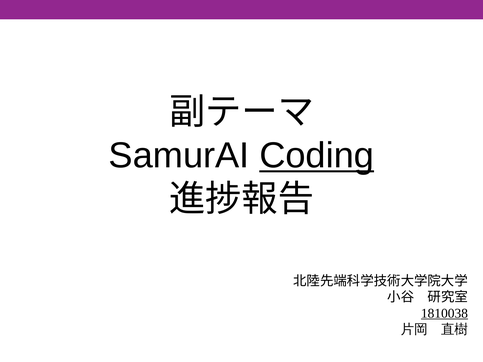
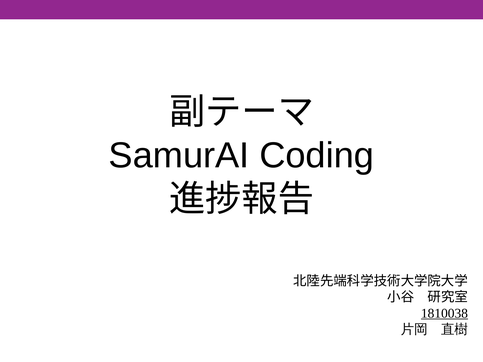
Coding underline: present -> none (317, 156)
